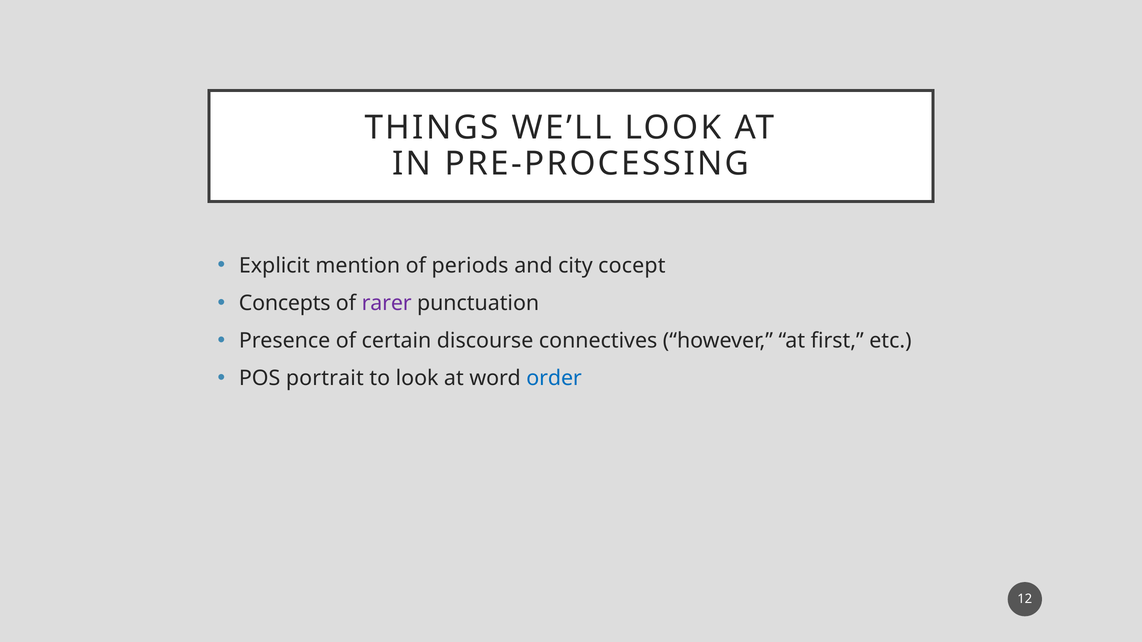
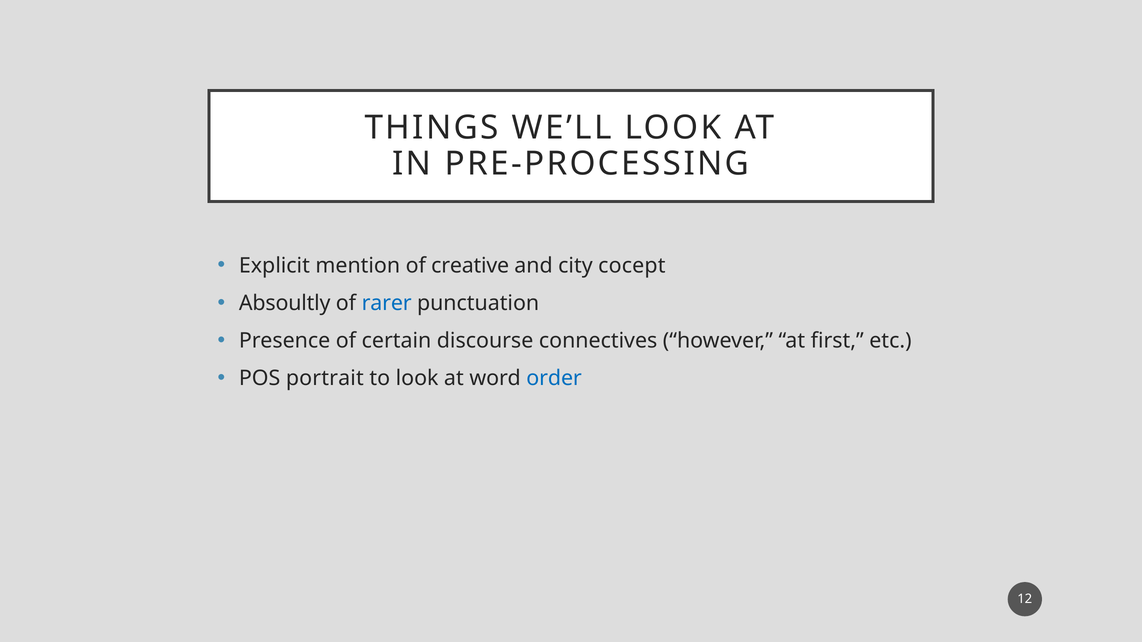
periods: periods -> creative (470, 266)
Concepts: Concepts -> Absoultly (285, 303)
rarer colour: purple -> blue (387, 303)
